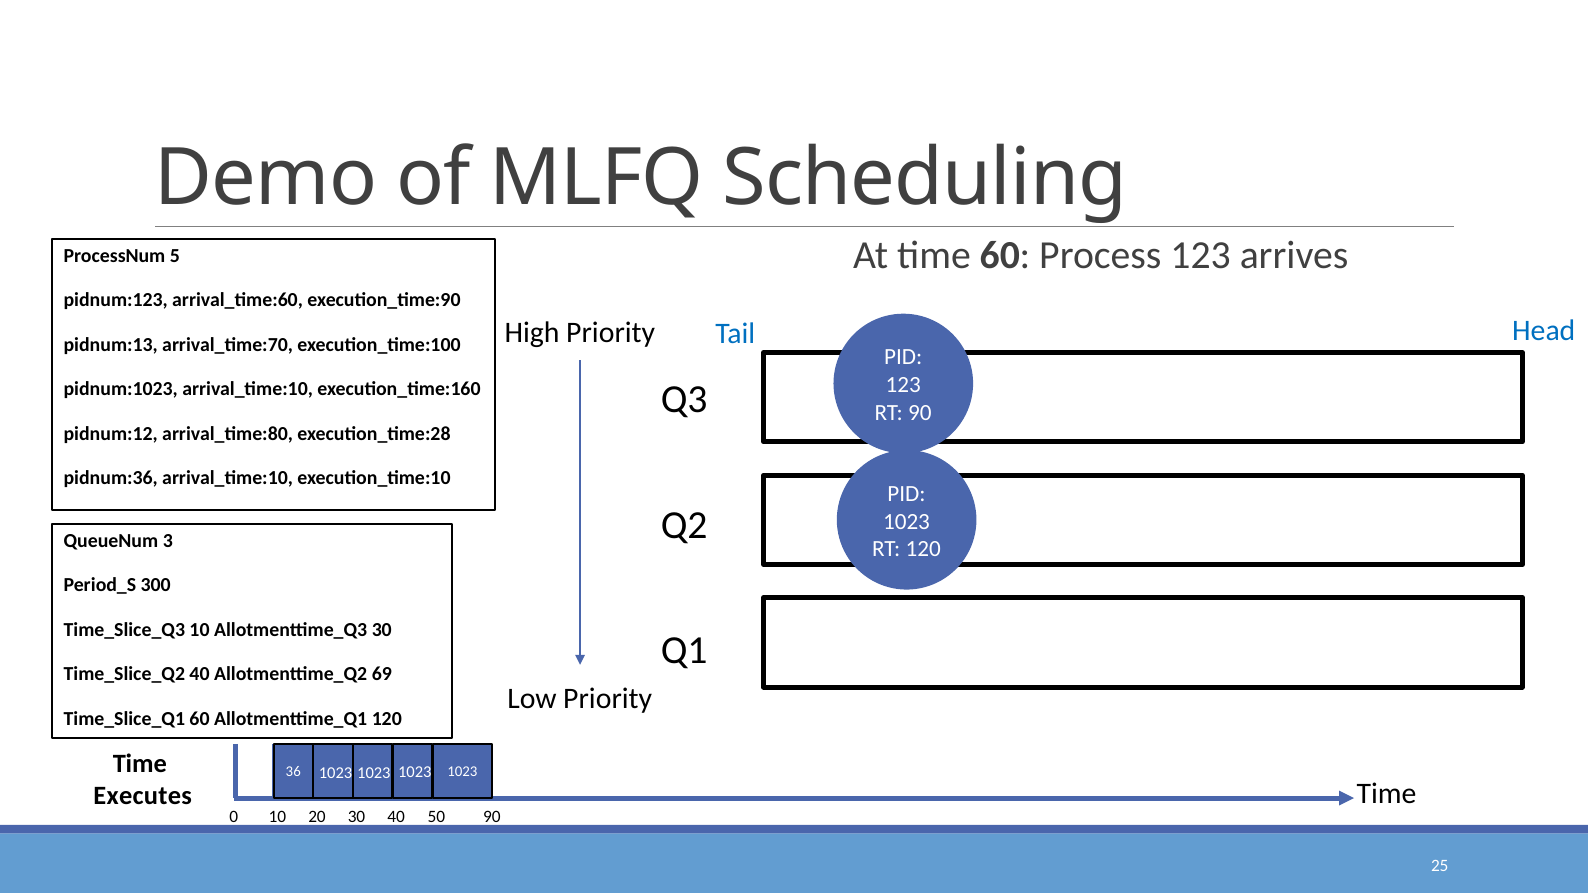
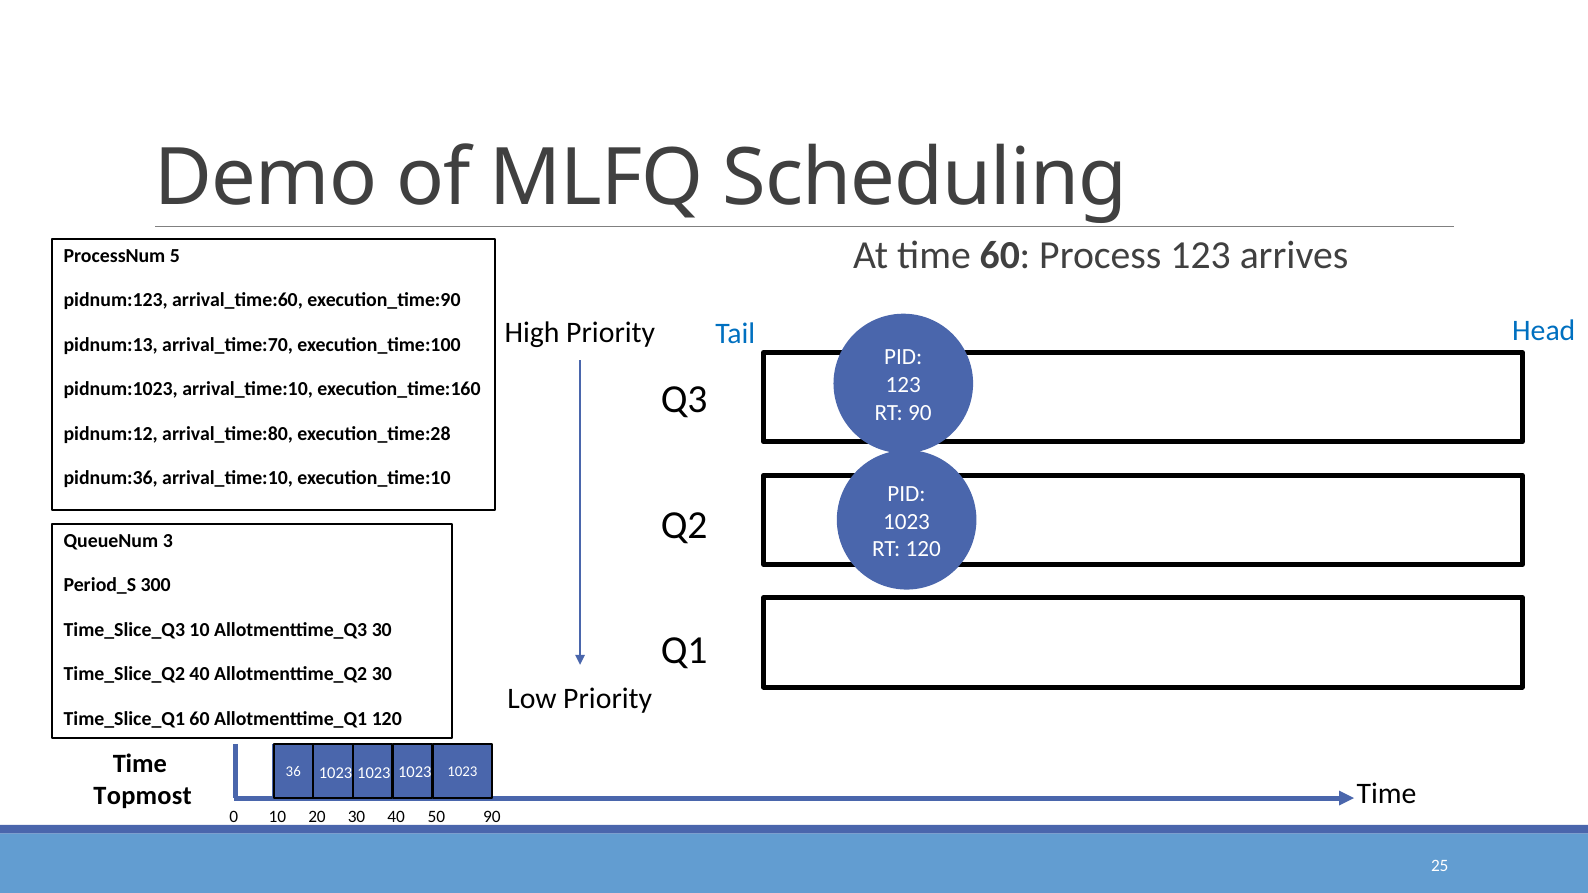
Allotmenttime_Q2 69: 69 -> 30 (382, 675)
Executes: Executes -> Topmost (143, 796)
